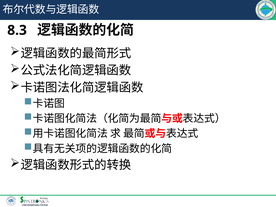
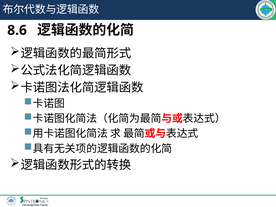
8.3: 8.3 -> 8.6 (17, 30)
